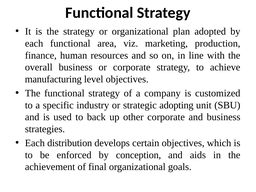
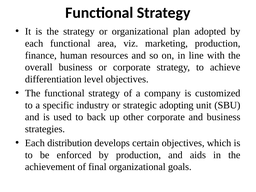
manufacturing: manufacturing -> differentiation (53, 79)
by conception: conception -> production (138, 155)
